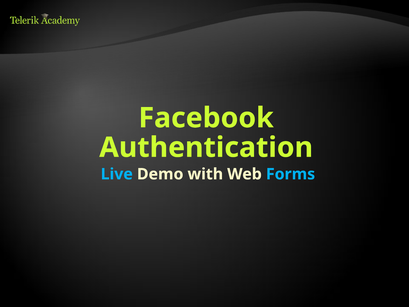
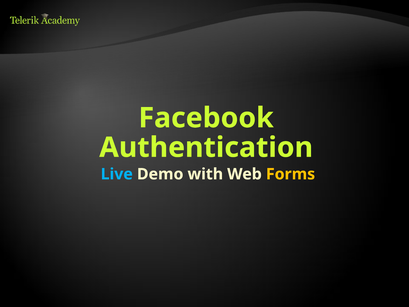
Forms colour: light blue -> yellow (291, 174)
